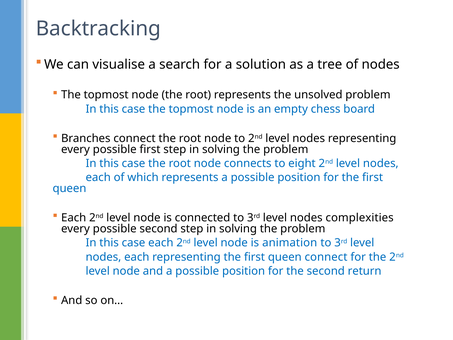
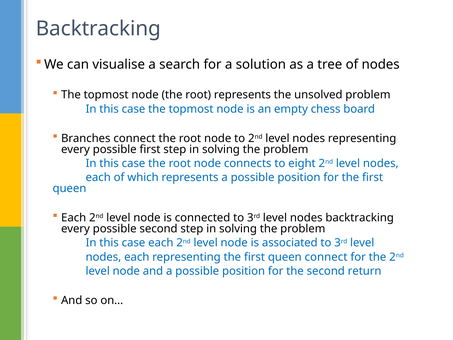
nodes complexities: complexities -> backtracking (360, 218)
animation: animation -> associated (290, 243)
